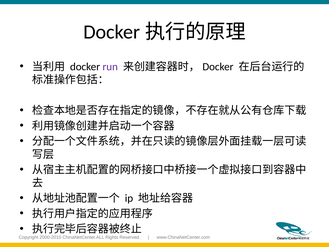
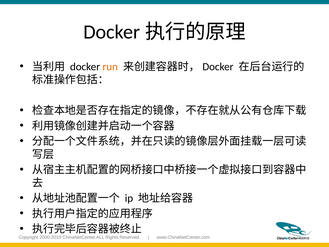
run colour: purple -> orange (110, 67)
